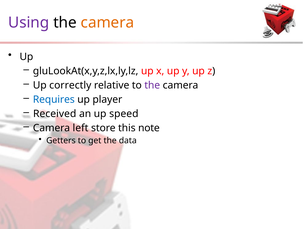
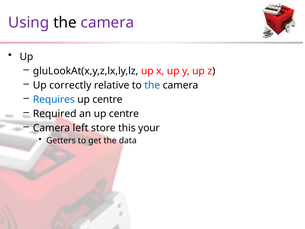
camera colour: orange -> purple (107, 23)
the colour: purple -> blue (152, 85)
player: player -> centre (107, 99)
Received: Received -> Required (55, 114)
an up speed: speed -> centre (124, 114)
note: note -> your (149, 128)
